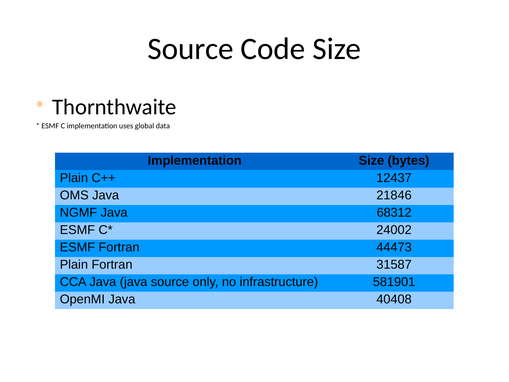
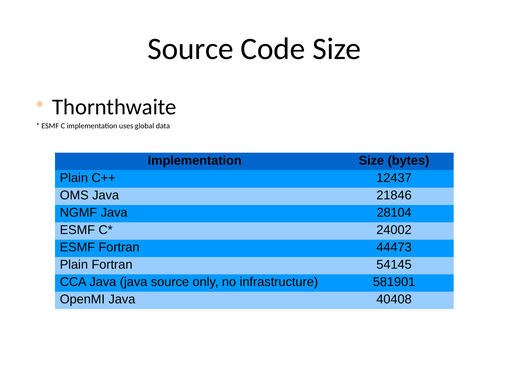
68312: 68312 -> 28104 (394, 213)
31587: 31587 -> 54145 (394, 265)
